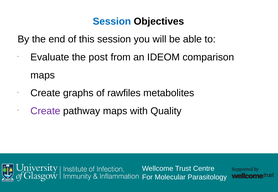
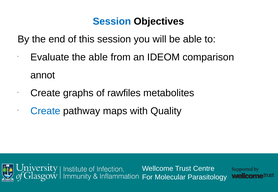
the post: post -> able (98, 57)
maps: maps -> annot (43, 75)
Create colour: purple -> blue (45, 111)
